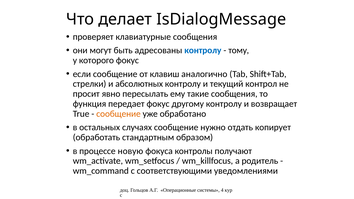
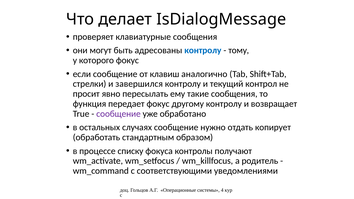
абсолютных: абсолютных -> завершился (139, 84)
сообщение colour: orange -> purple (118, 114)
новую: новую -> списку (131, 151)
